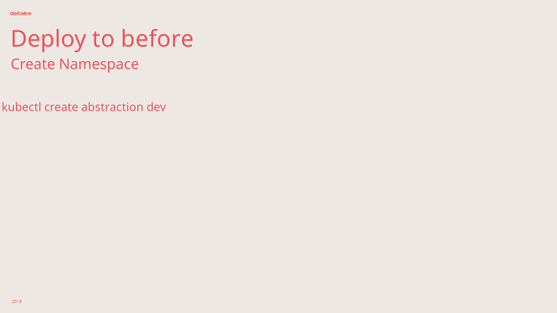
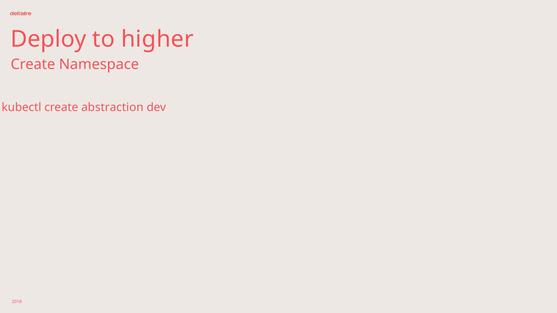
before: before -> higher (157, 39)
